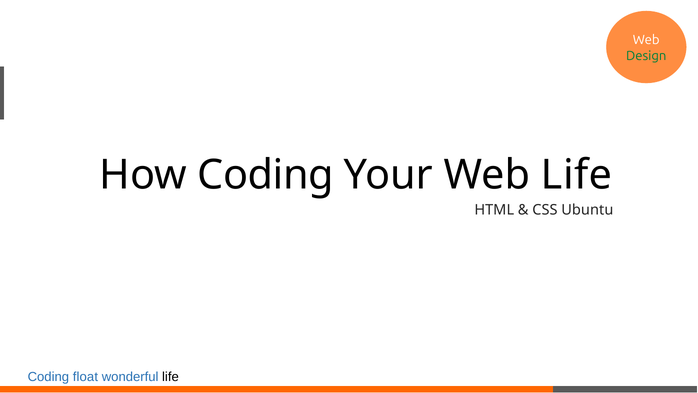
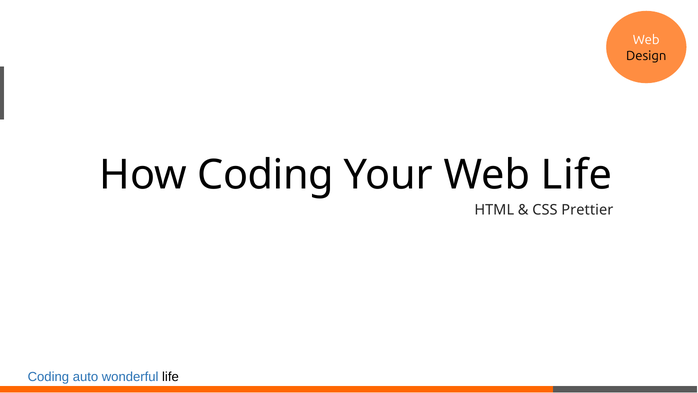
Design colour: green -> black (646, 56)
Ubuntu: Ubuntu -> Prettier (587, 210)
float: float -> auto (85, 376)
